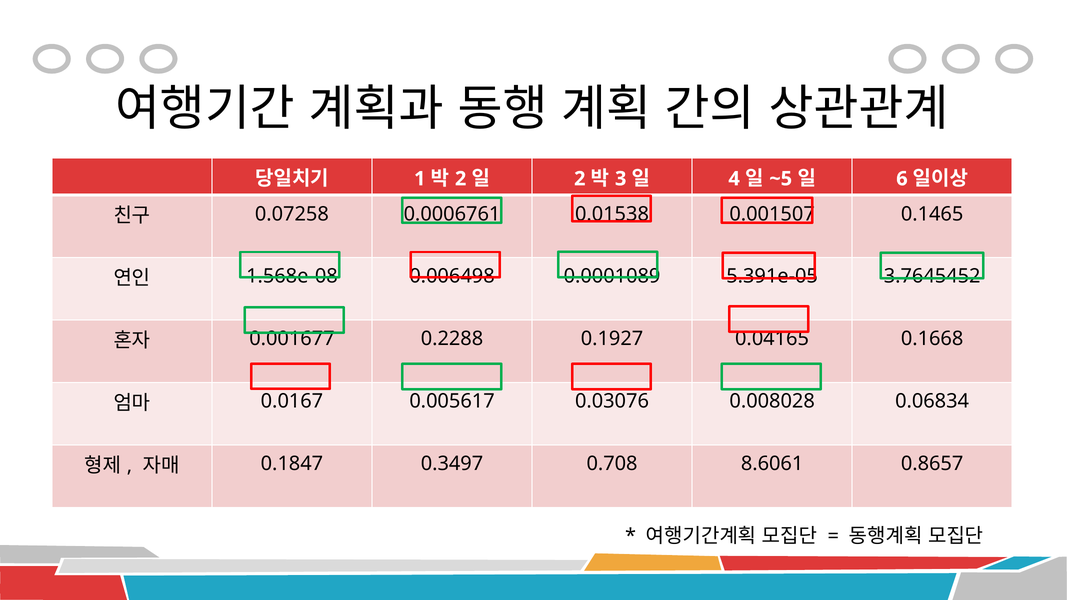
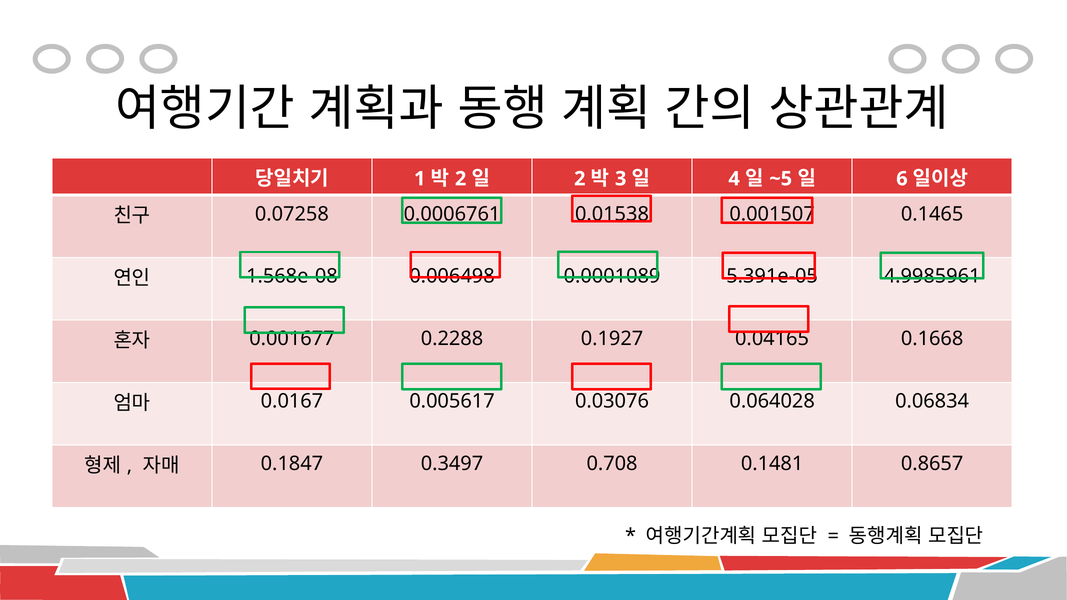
3.7645452: 3.7645452 -> 4.9985961 (932, 276)
0.008028: 0.008028 -> 0.064028 (772, 401)
8.6061: 8.6061 -> 0.1481 (772, 464)
